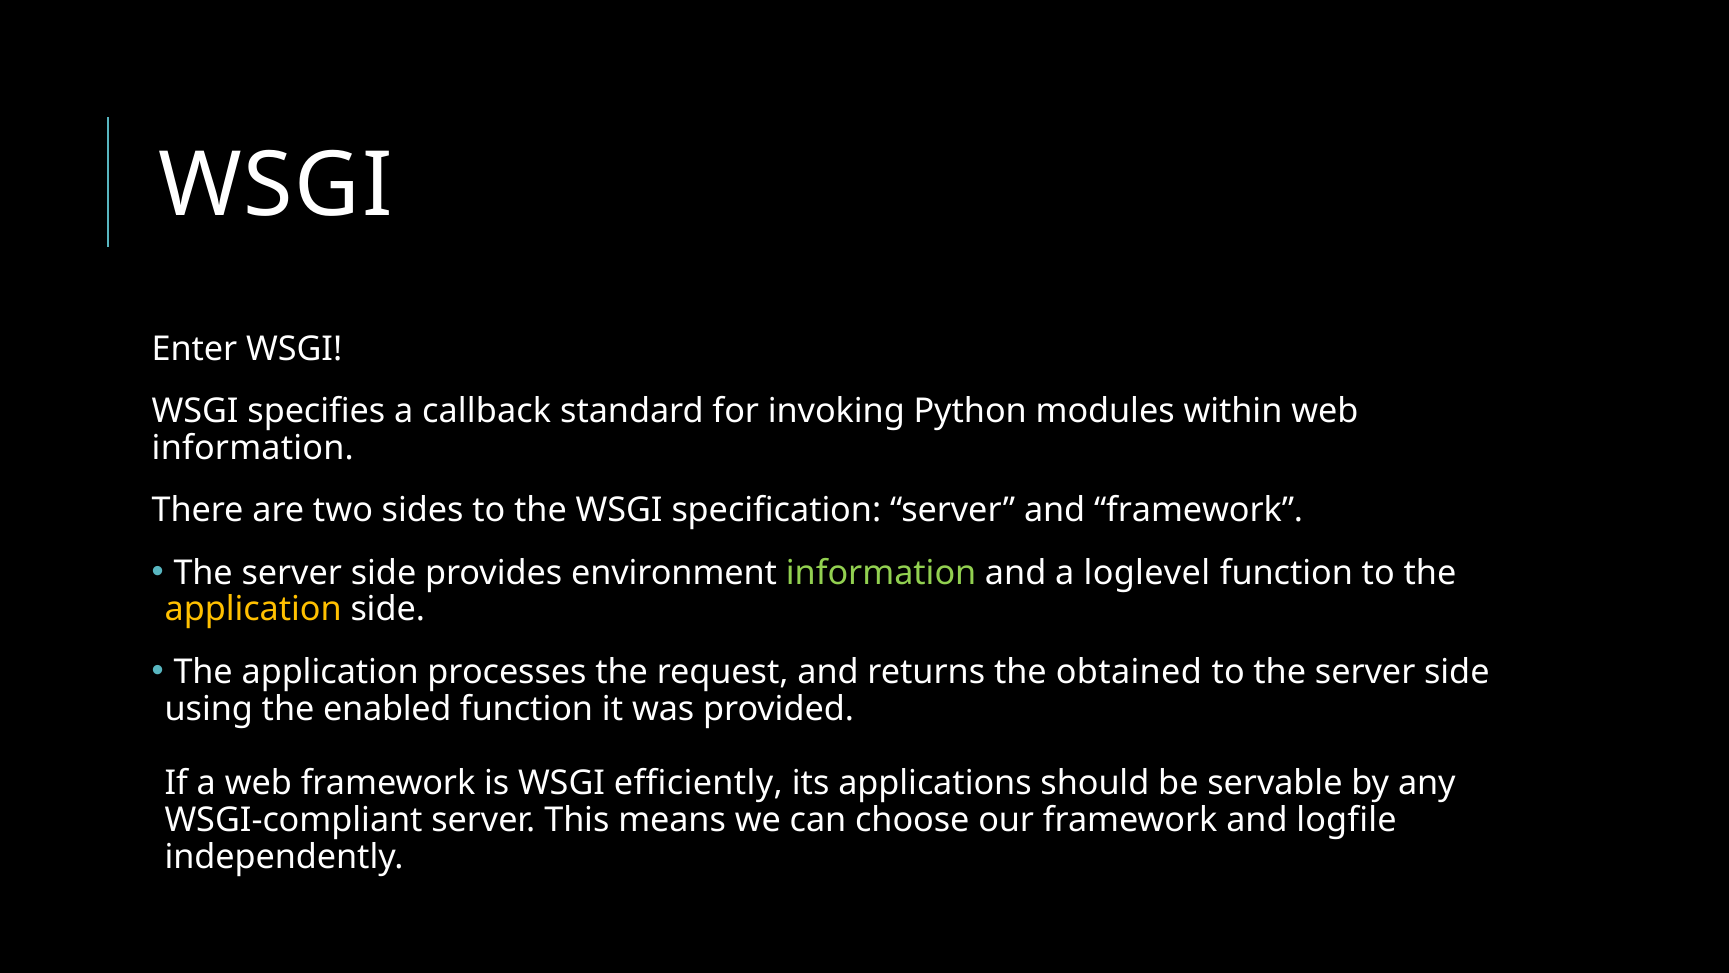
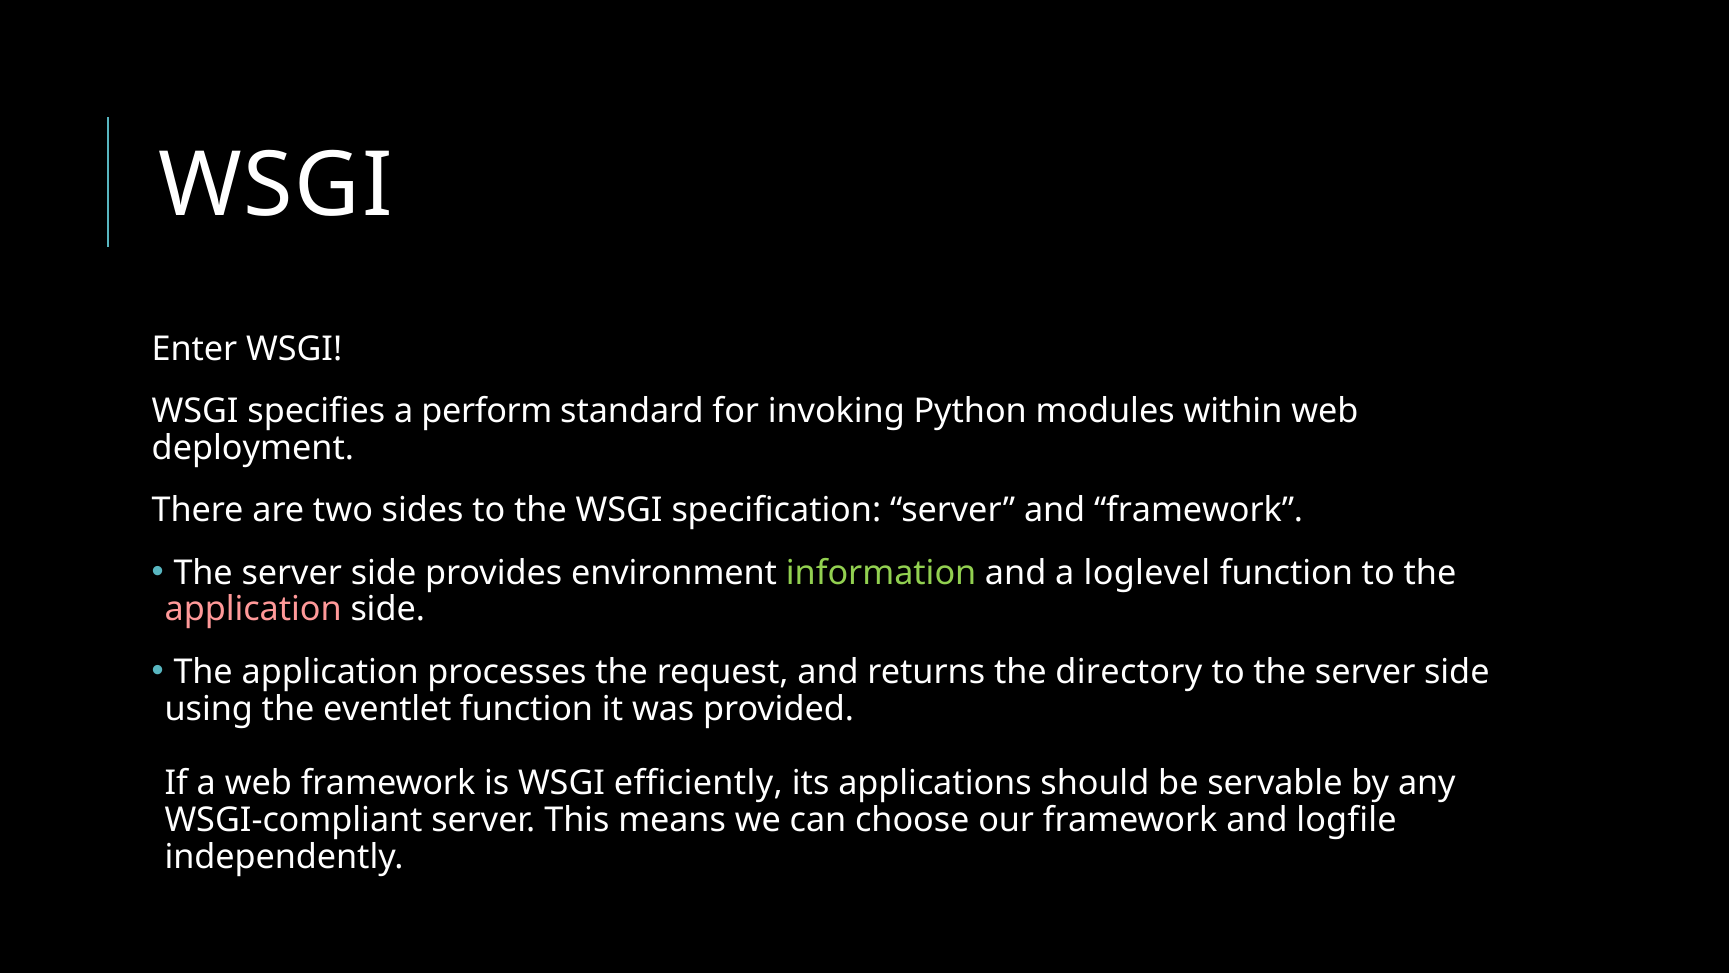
callback: callback -> perform (487, 411)
information: information -> deployment (253, 448)
application colour: yellow -> pink (253, 609)
obtained: obtained -> directory (1129, 672)
enabled: enabled -> eventlet (387, 709)
